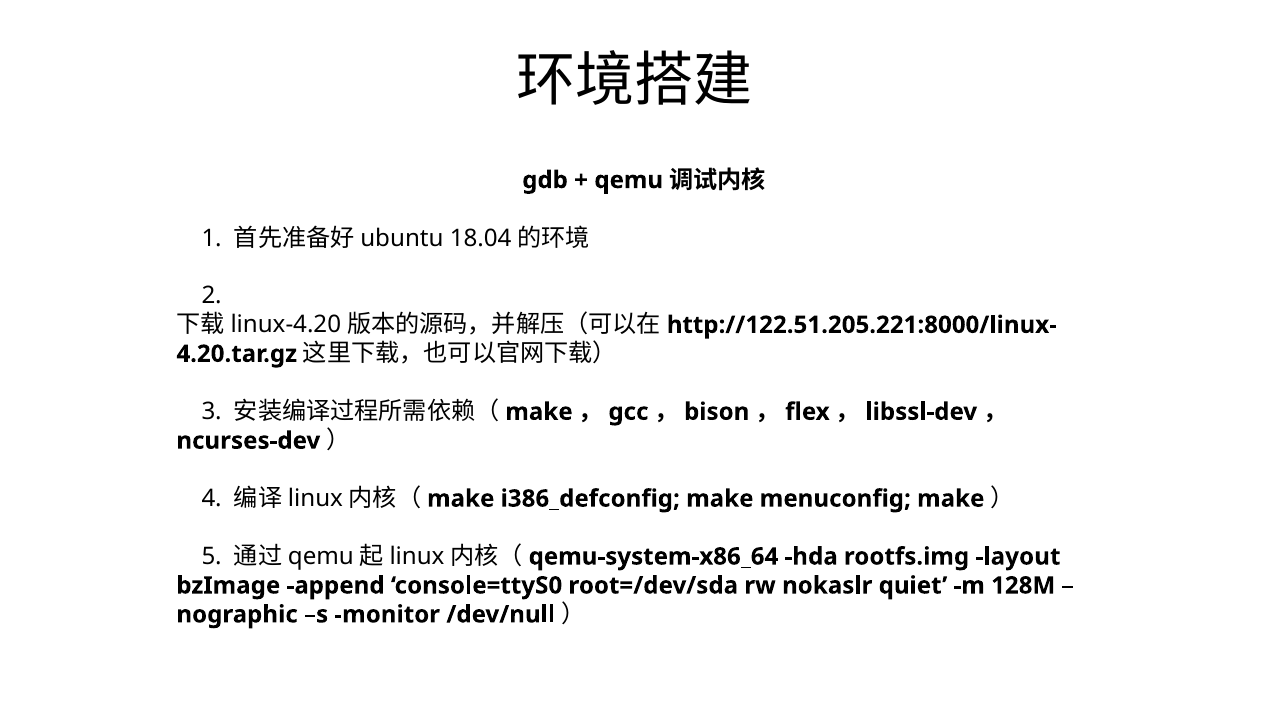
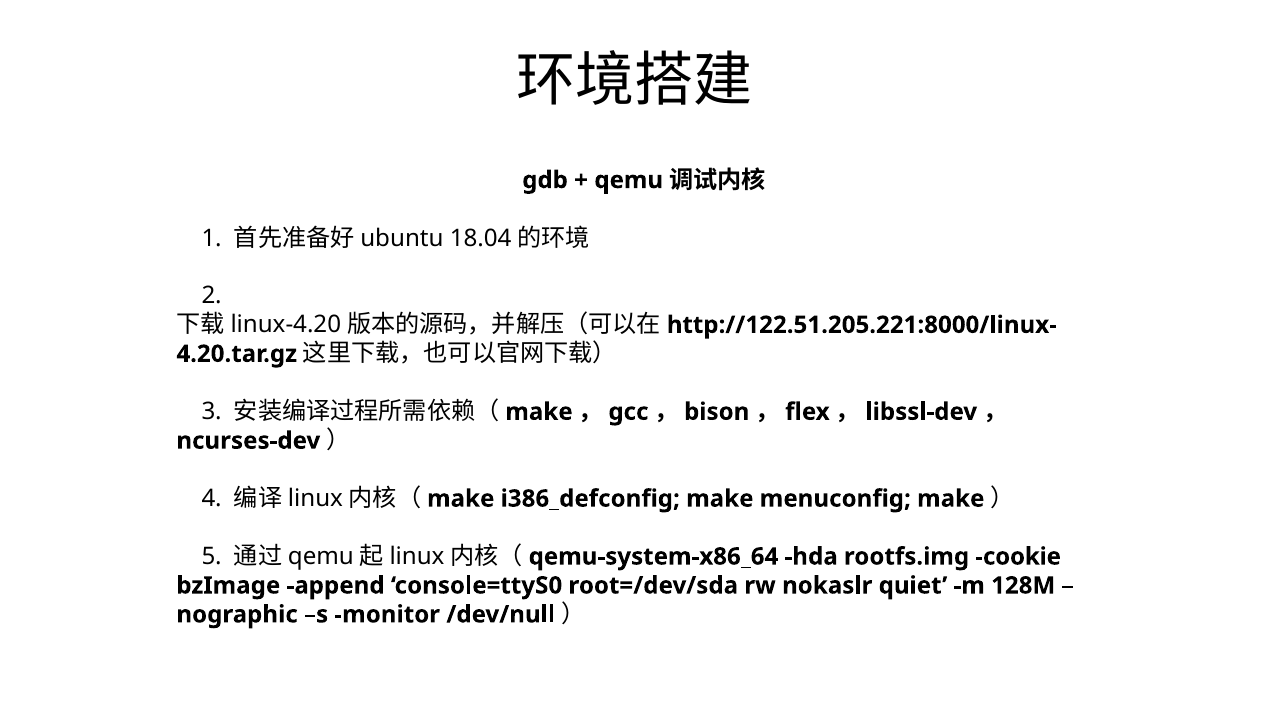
layout: layout -> cookie (1018, 557)
